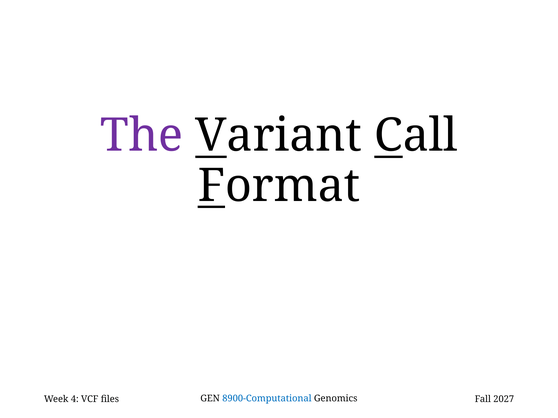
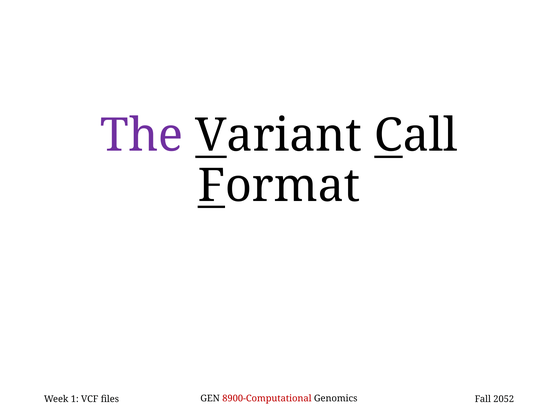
8900-Computational colour: blue -> red (267, 399)
4: 4 -> 1 (75, 400)
2027: 2027 -> 2052 (504, 400)
